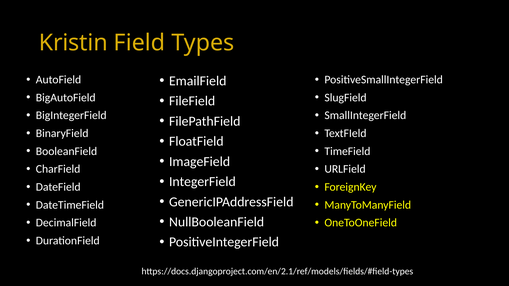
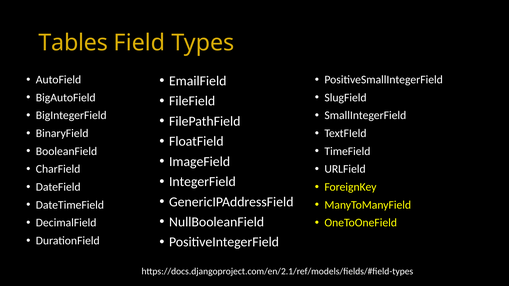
Kristin: Kristin -> Tables (73, 43)
